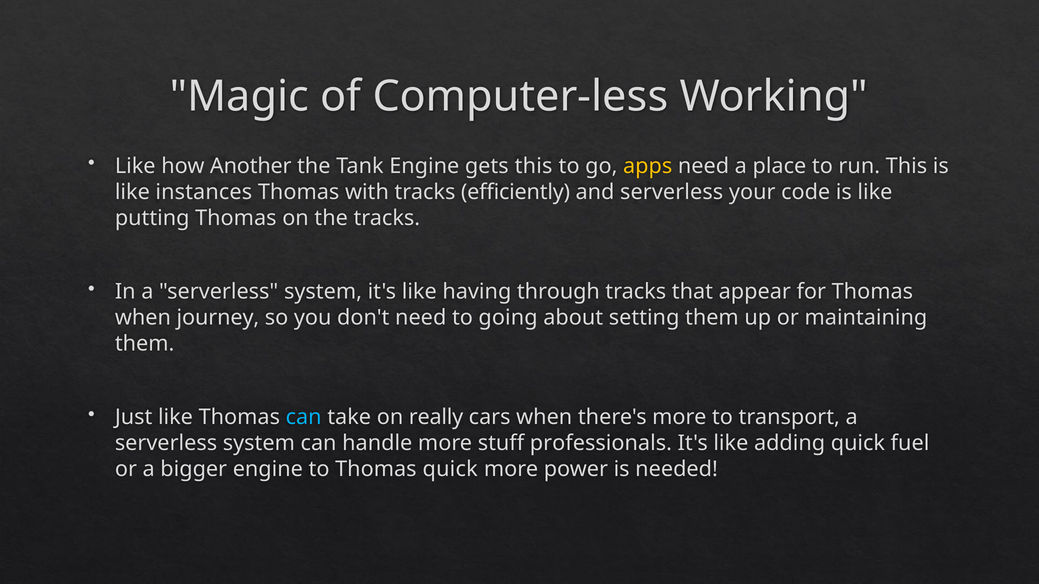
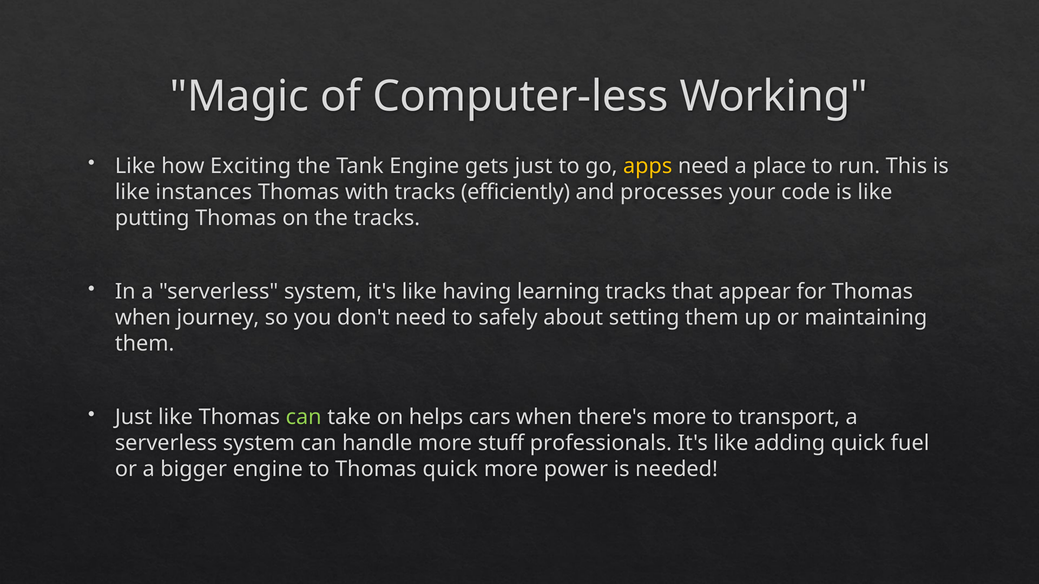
Another: Another -> Exciting (251, 166)
gets this: this -> just (534, 166)
and serverless: serverless -> processes (672, 192)
through: through -> learning (558, 292)
going: going -> safely (508, 318)
can colour: light blue -> light green (304, 418)
really: really -> helps (436, 418)
